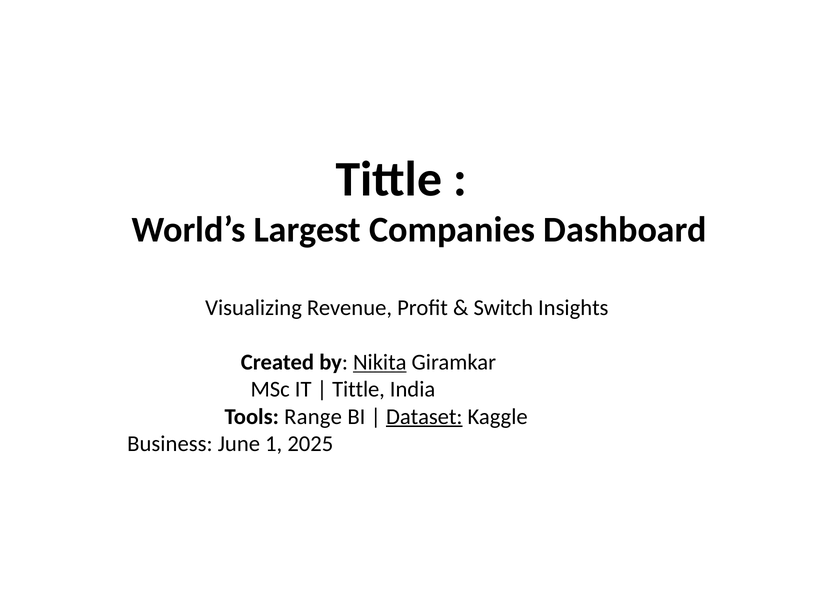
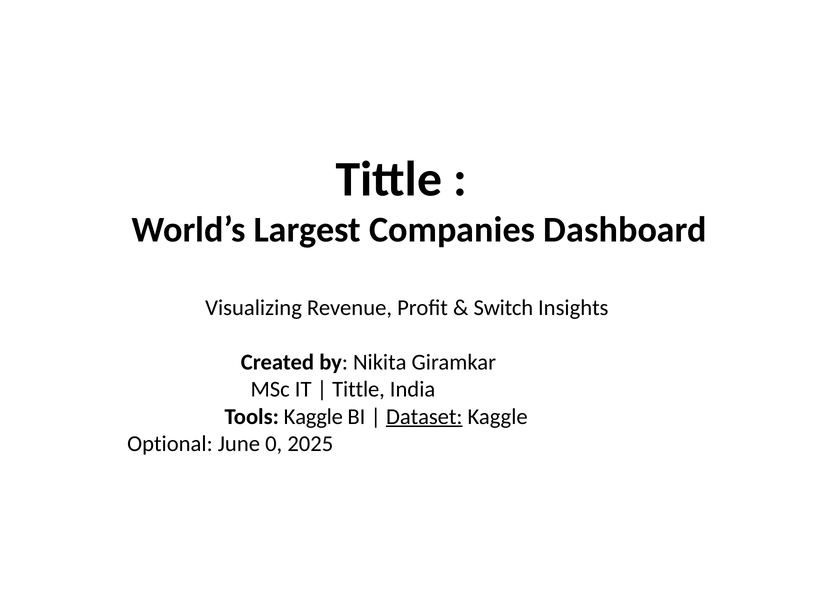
Nikita underline: present -> none (380, 362)
Tools Range: Range -> Kaggle (313, 416)
Business: Business -> Optional (170, 443)
1: 1 -> 0 (274, 443)
